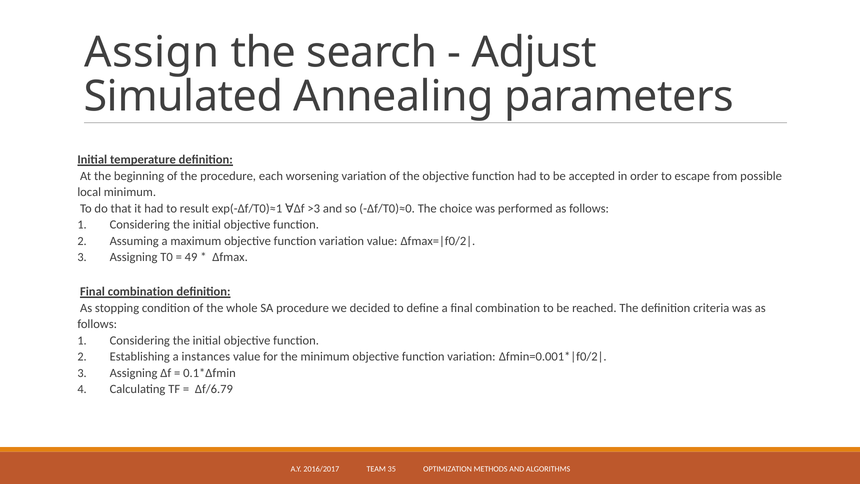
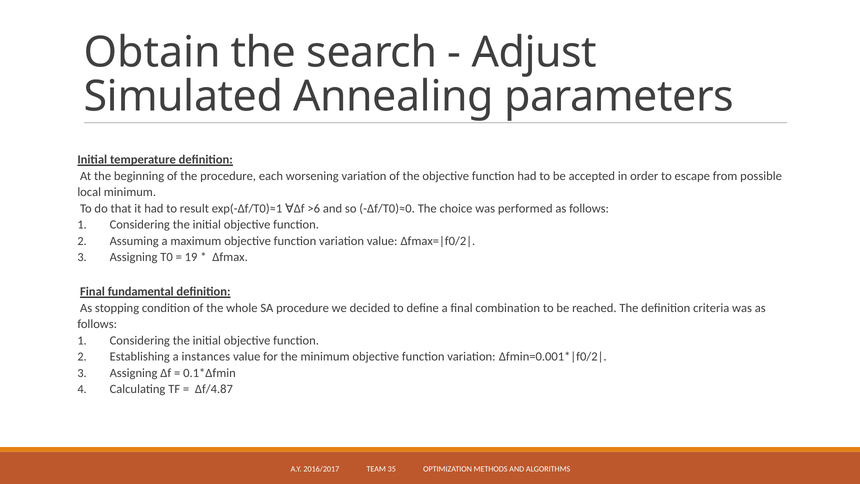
Assign: Assign -> Obtain (152, 52)
>3: >3 -> >6 (314, 208)
49: 49 -> 19 (191, 257)
combination: combination -> fundamental (141, 291)
Δf/6.79: Δf/6.79 -> Δf/4.87 (214, 389)
